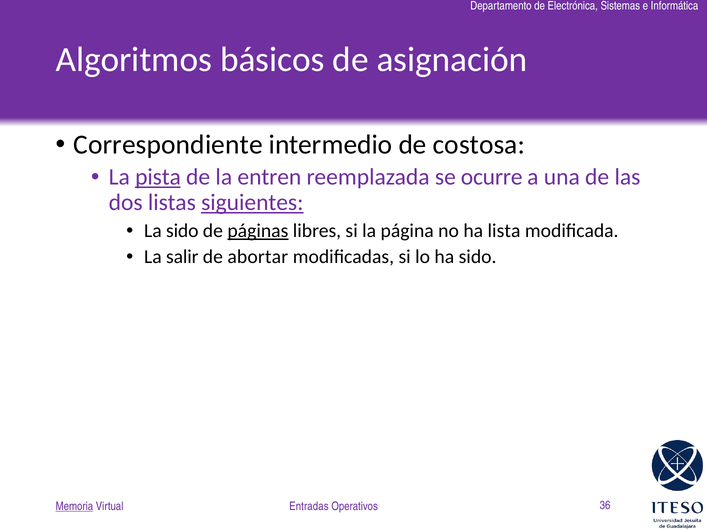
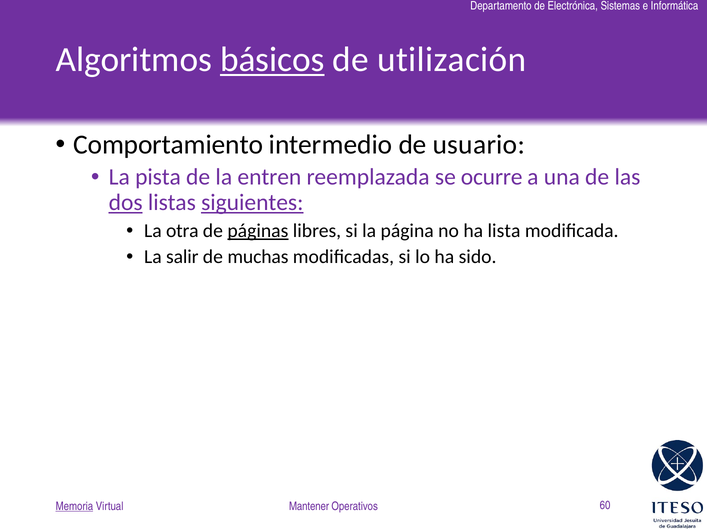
básicos underline: none -> present (272, 60)
asignación: asignación -> utilización (452, 60)
Correspondiente: Correspondiente -> Comportamiento (168, 145)
costosa: costosa -> usuario (479, 145)
pista underline: present -> none (158, 177)
dos underline: none -> present (126, 203)
La sido: sido -> otra (182, 231)
abortar: abortar -> muchas (258, 257)
Entradas: Entradas -> Mantener (309, 506)
36: 36 -> 60 (605, 505)
